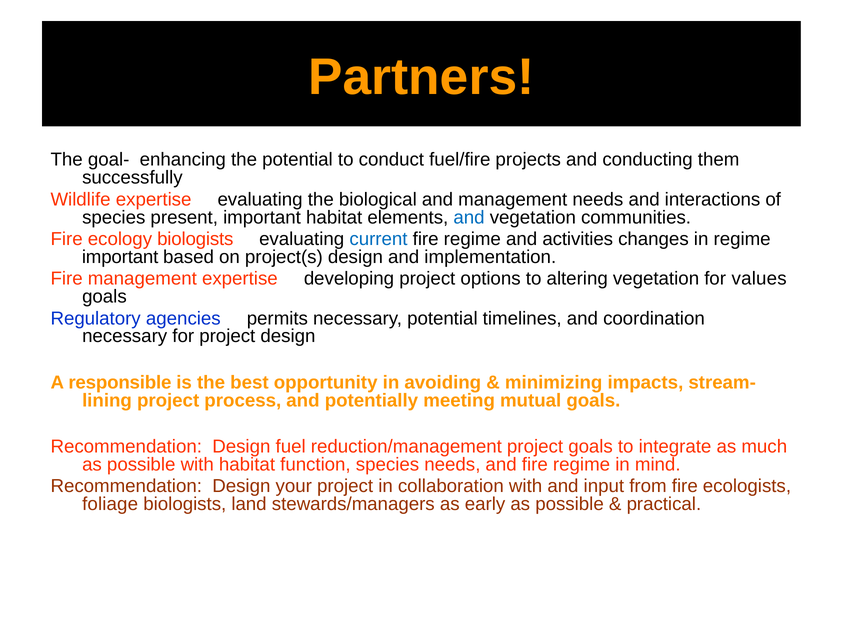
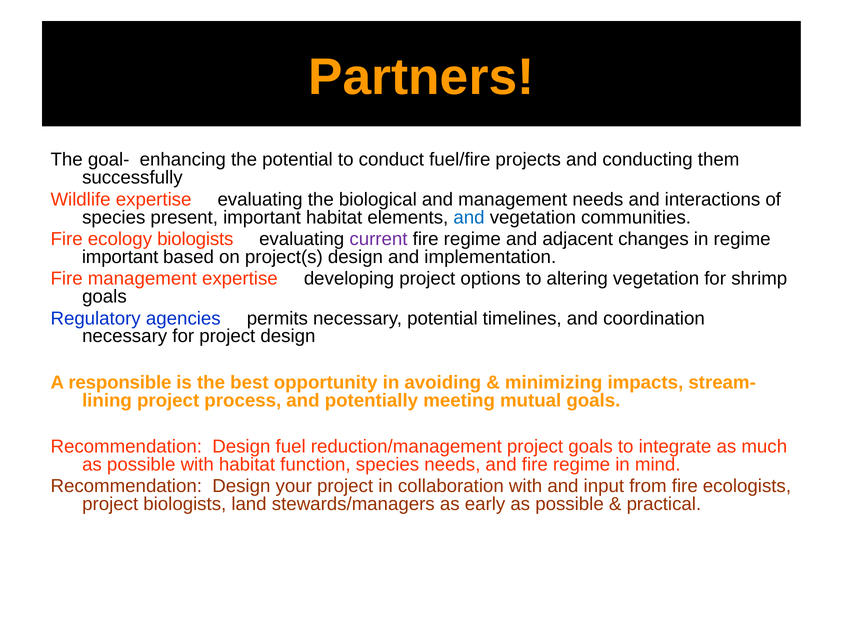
current colour: blue -> purple (378, 239)
activities: activities -> adjacent (578, 239)
values: values -> shrimp (759, 279)
foliage: foliage -> project (110, 504)
